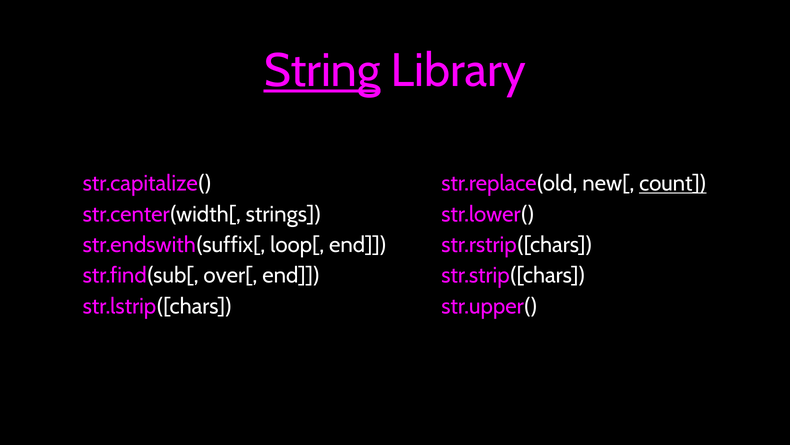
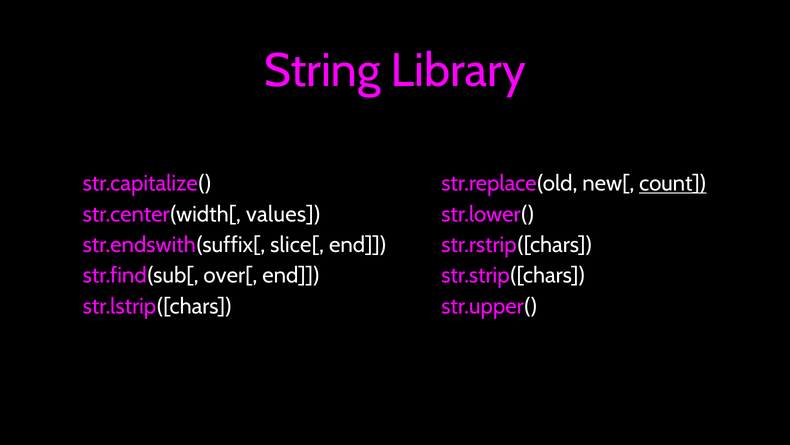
String underline: present -> none (322, 71)
strings: strings -> values (283, 214)
loop[: loop[ -> slice[ (297, 245)
